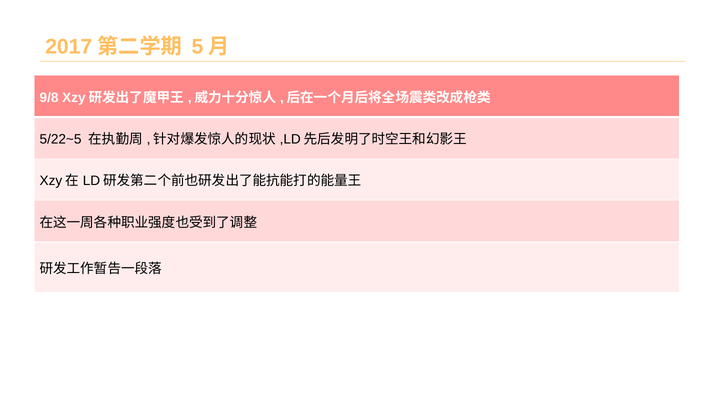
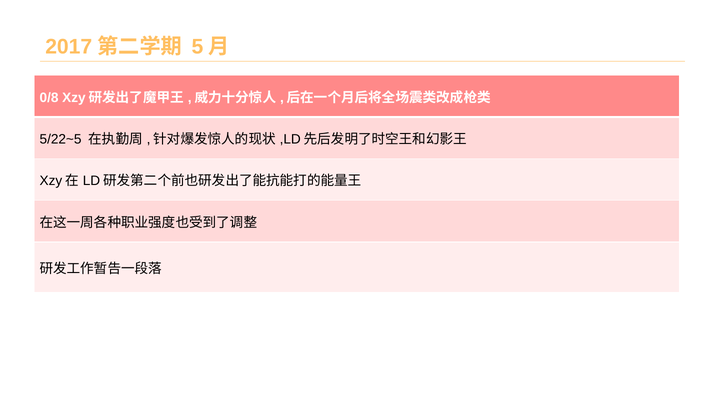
9/8: 9/8 -> 0/8 (49, 97)
